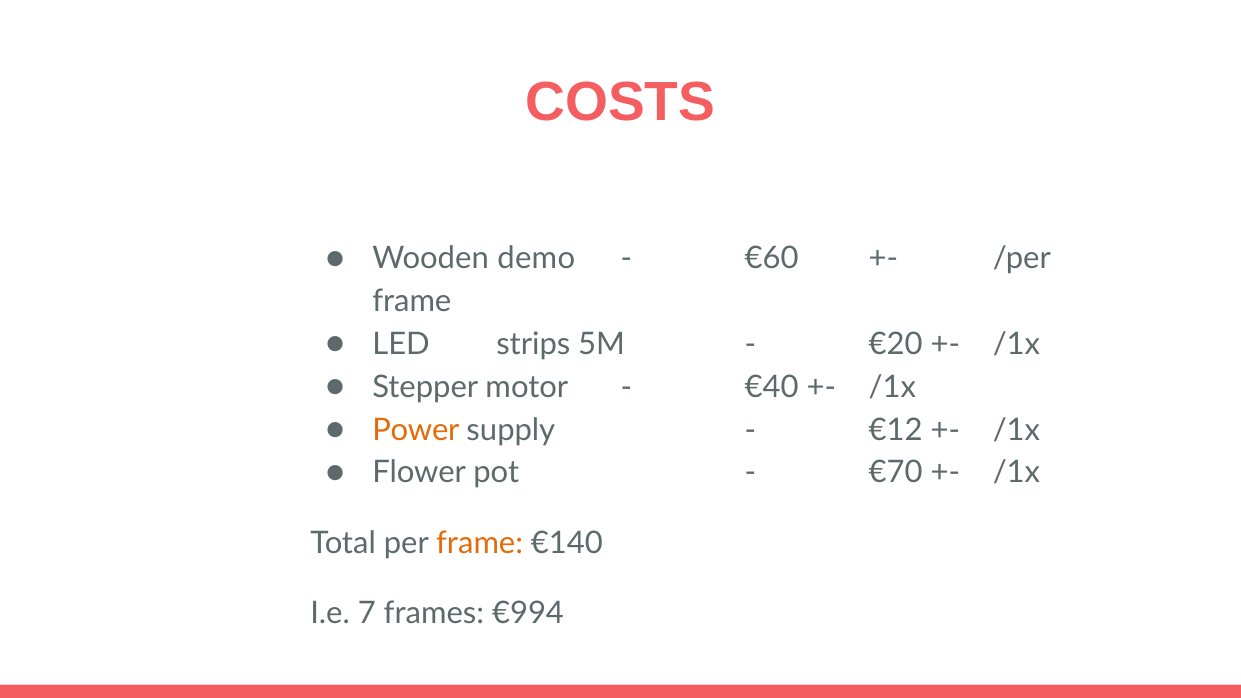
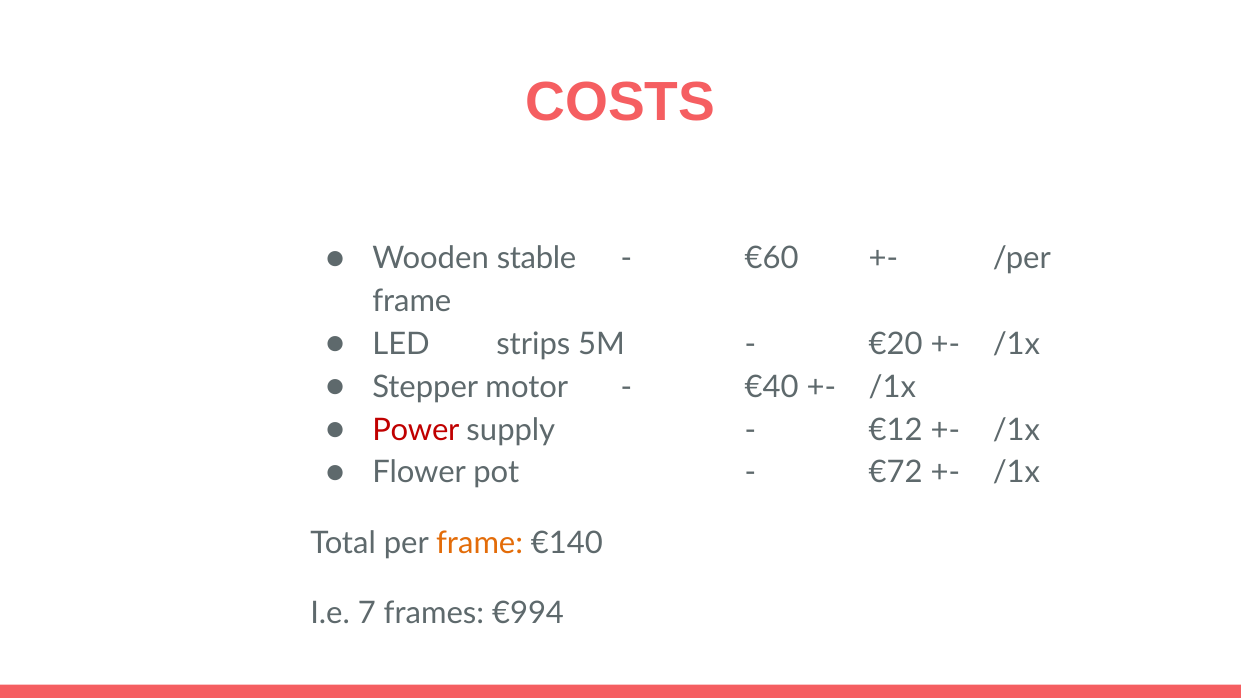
demo: demo -> stable (537, 259)
Power colour: orange -> red (416, 430)
€70: €70 -> €72 (896, 473)
